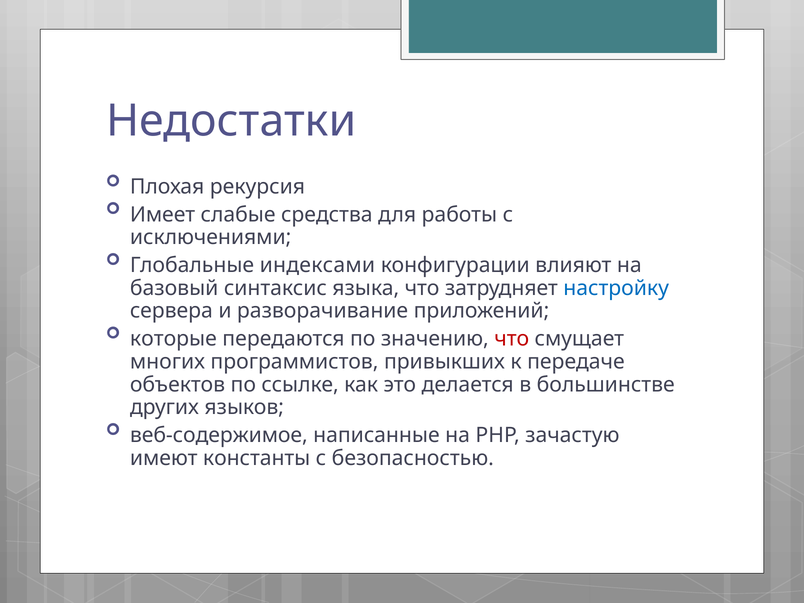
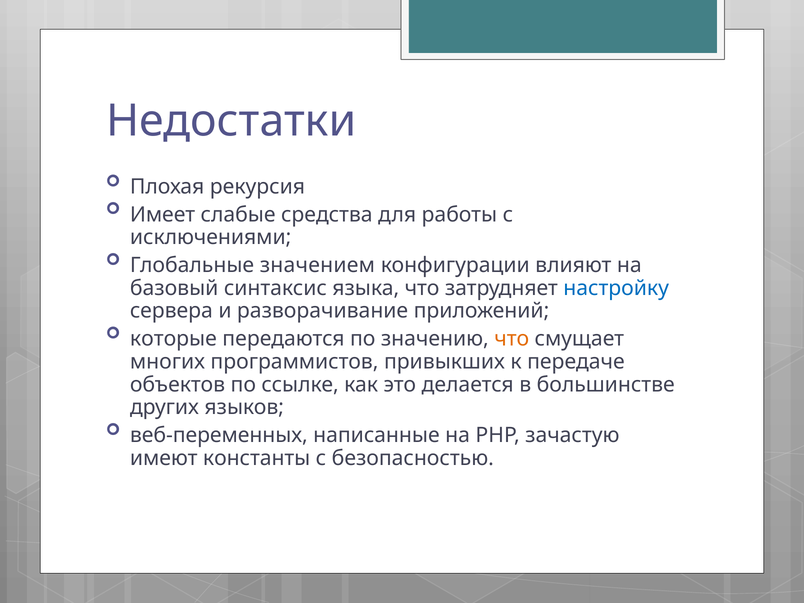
индексами: индексами -> значением (317, 265)
что colour: red -> orange (512, 339)
веб-содержимое: веб-содержимое -> веб-переменных (219, 435)
